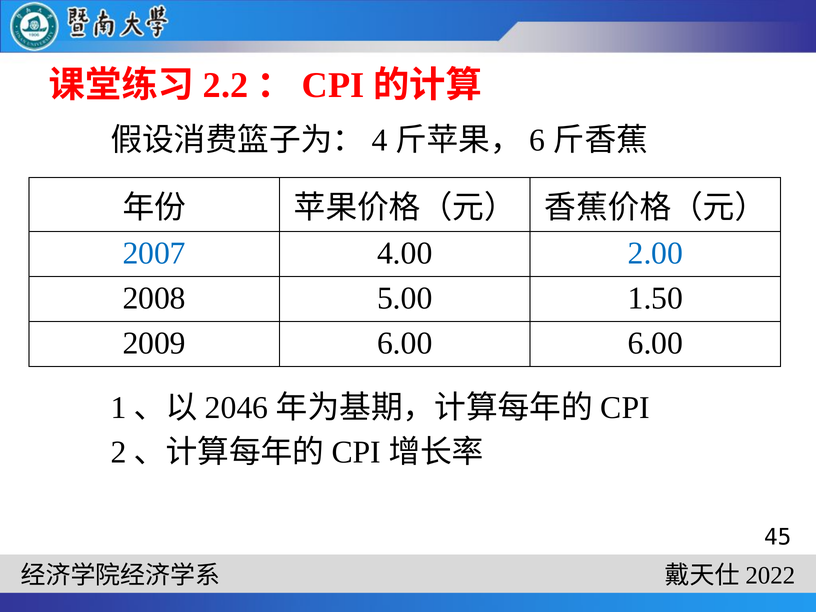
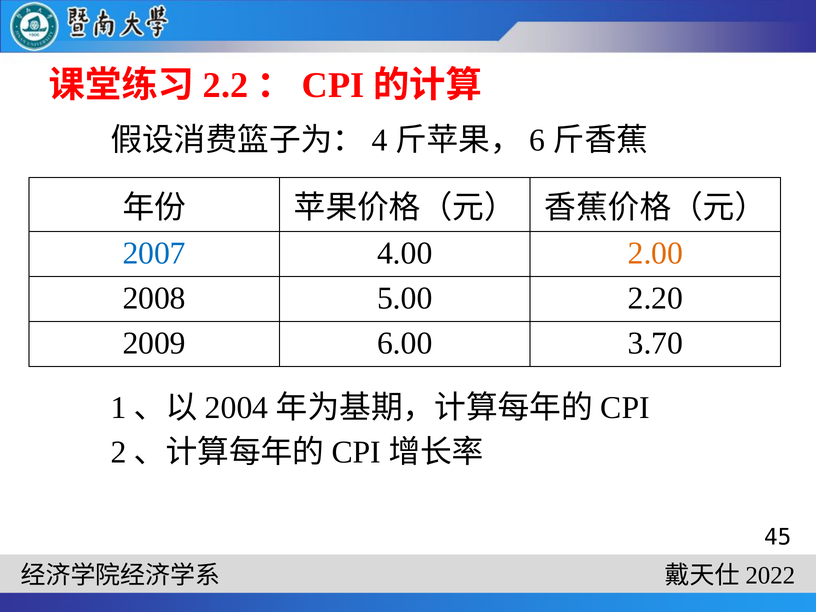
2.00 colour: blue -> orange (655, 253)
1.50: 1.50 -> 2.20 (655, 298)
6.00 6.00: 6.00 -> 3.70 (655, 343)
2046: 2046 -> 2004 (237, 408)
